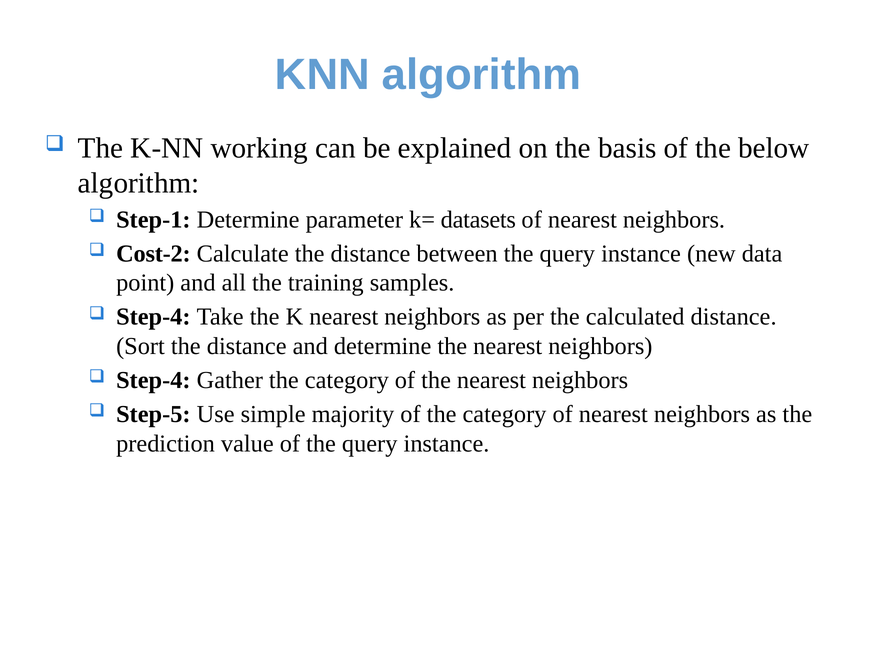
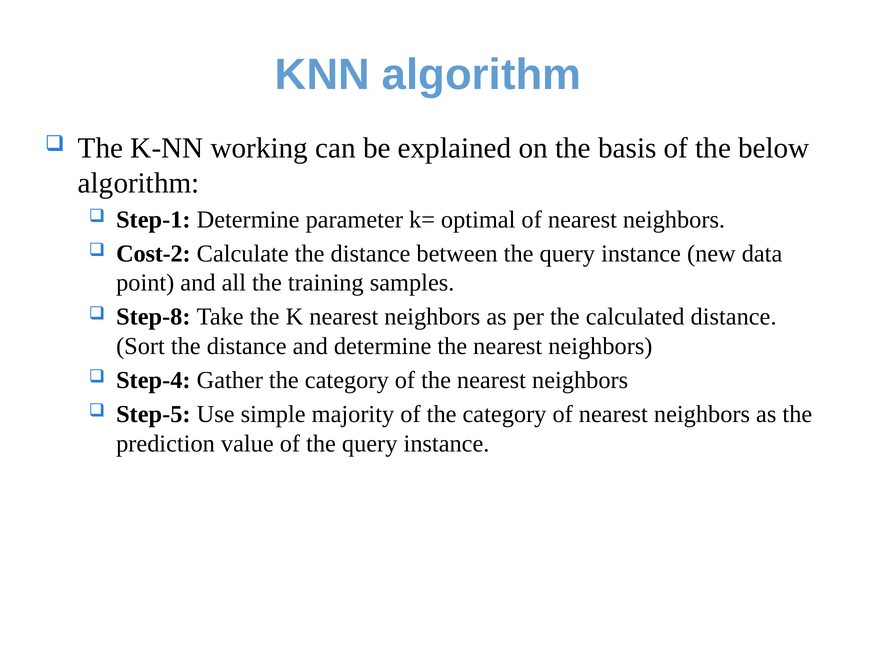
datasets: datasets -> optimal (478, 220)
Step-4: Step-4 -> Step-8 (153, 317)
